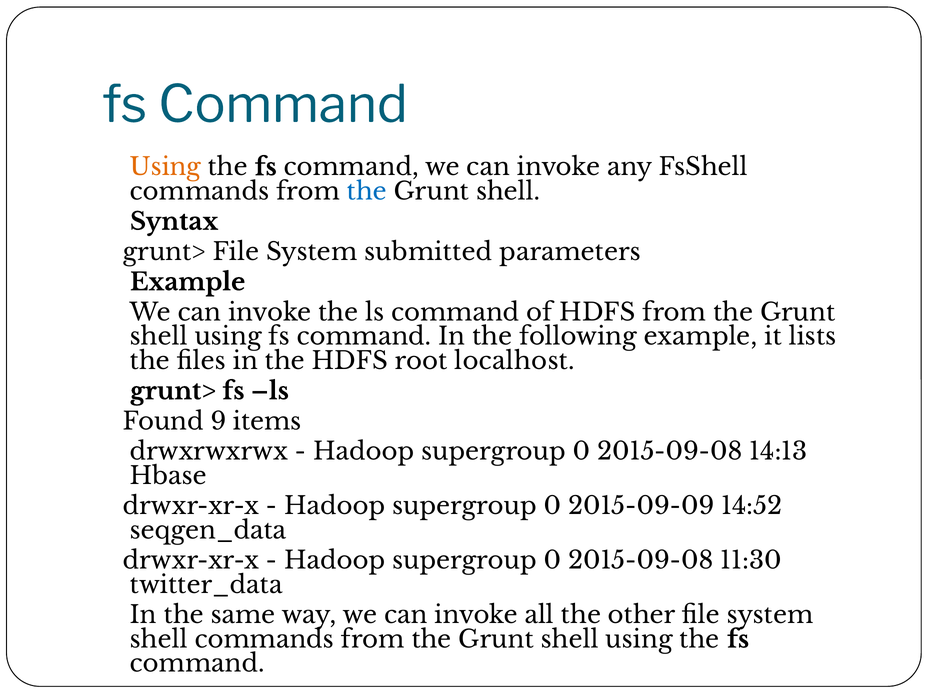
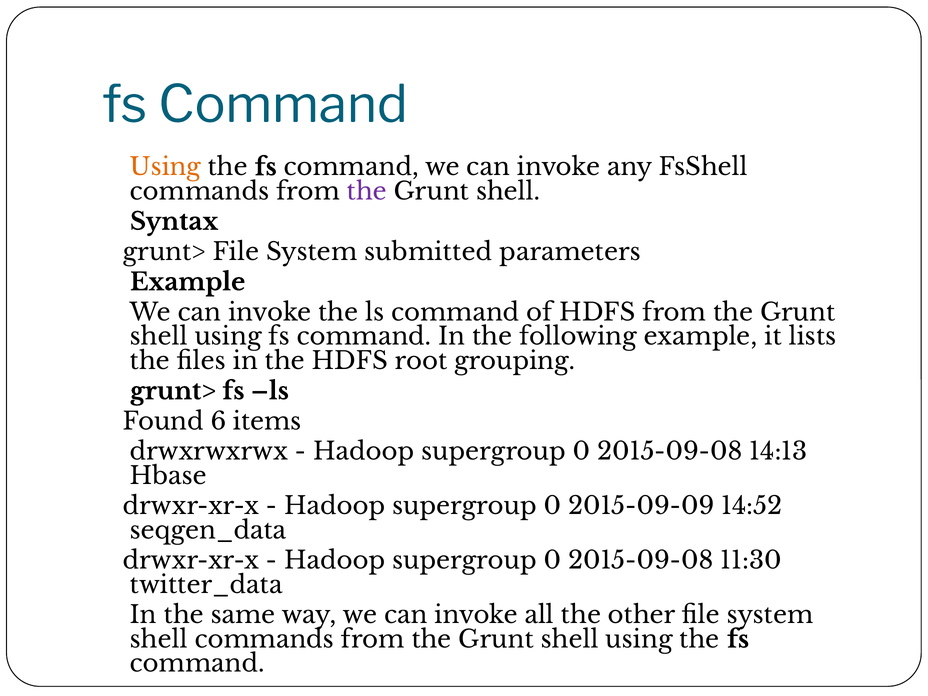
the colour: blue -> purple (367, 191)
localhost: localhost -> grouping (515, 361)
9: 9 -> 6 (218, 421)
